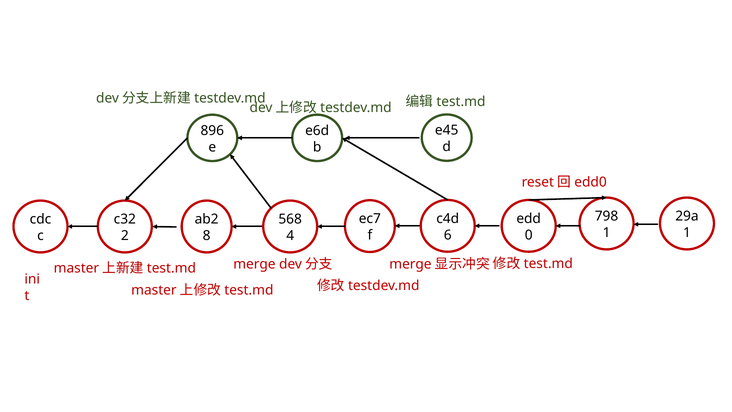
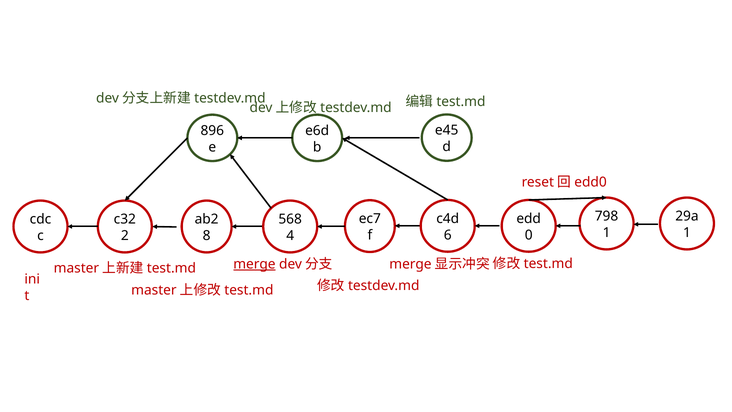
merge underline: none -> present (254, 264)
